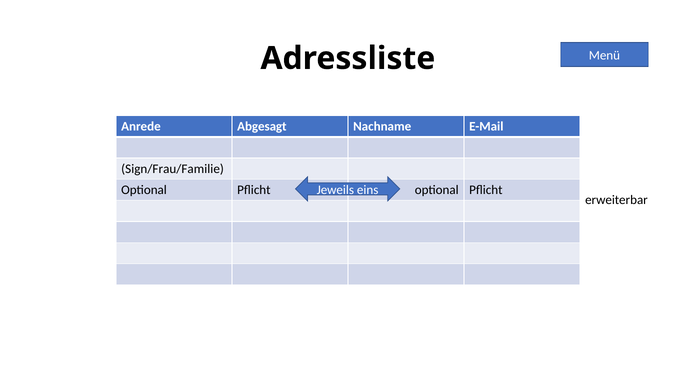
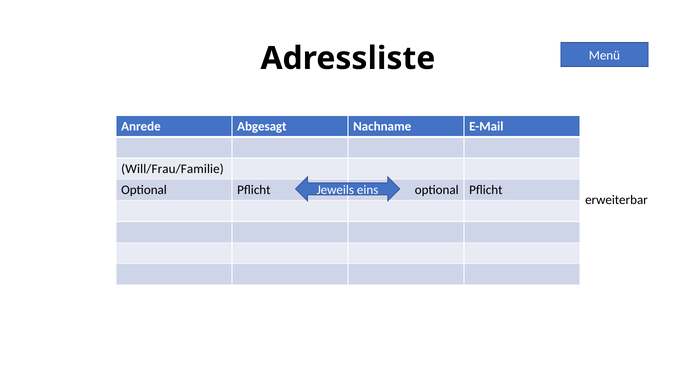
Sign/Frau/Familie: Sign/Frau/Familie -> Will/Frau/Familie (173, 169)
